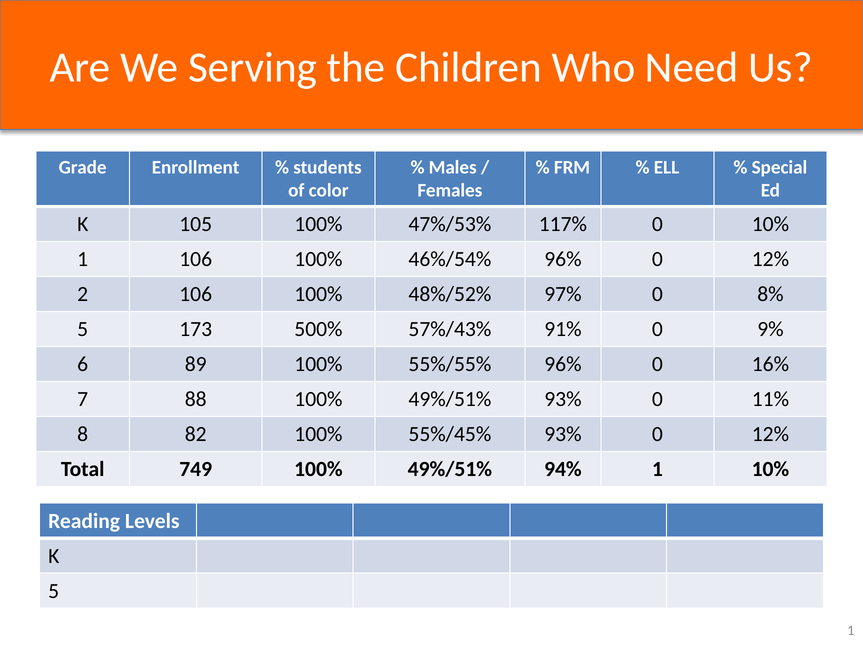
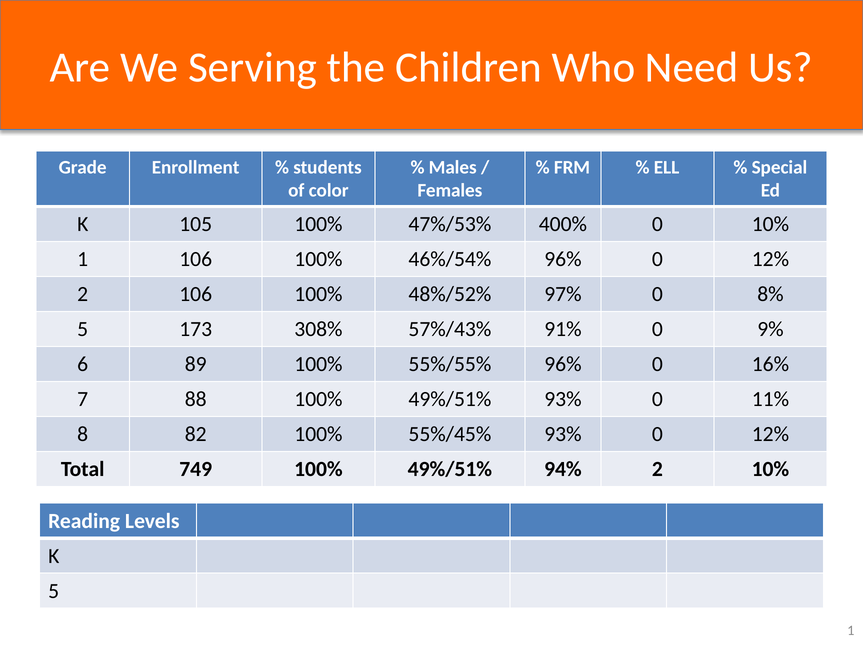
117%: 117% -> 400% (563, 224)
500%: 500% -> 308% (318, 329)
94% 1: 1 -> 2 (657, 469)
